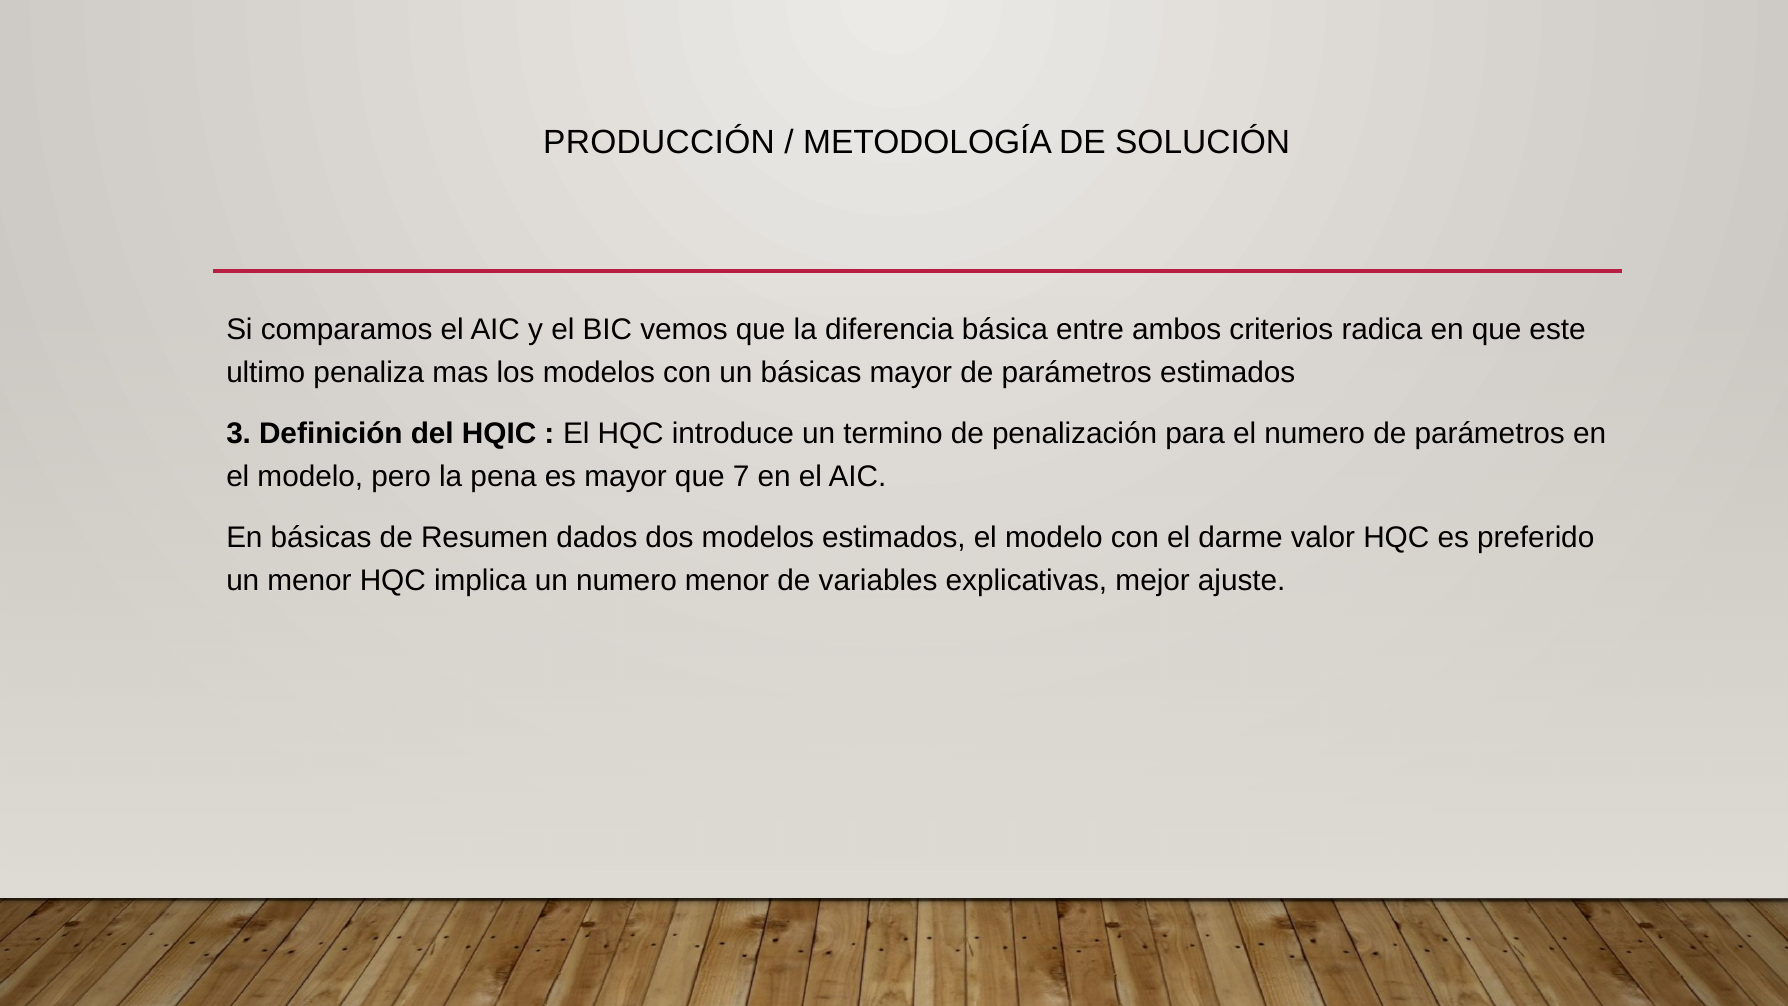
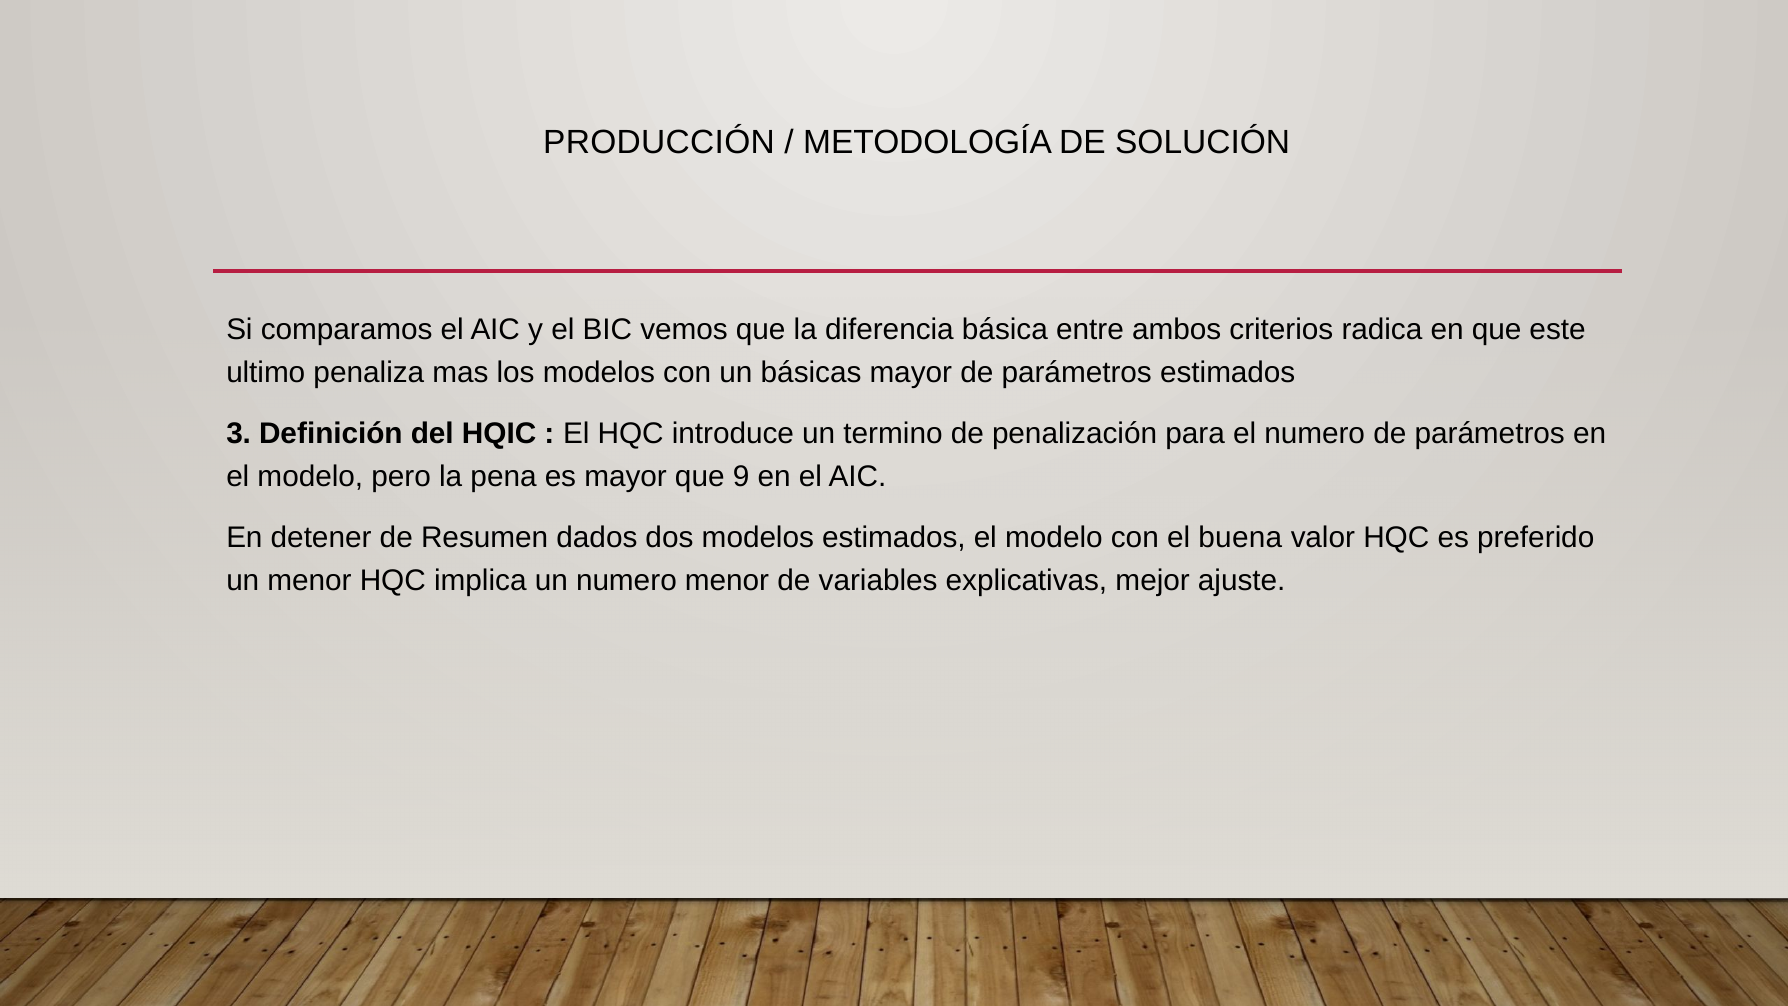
7: 7 -> 9 (741, 476)
En básicas: básicas -> detener (321, 538)
darme: darme -> buena (1240, 538)
